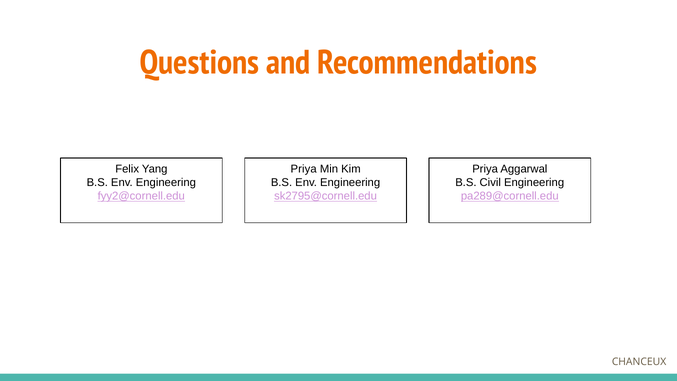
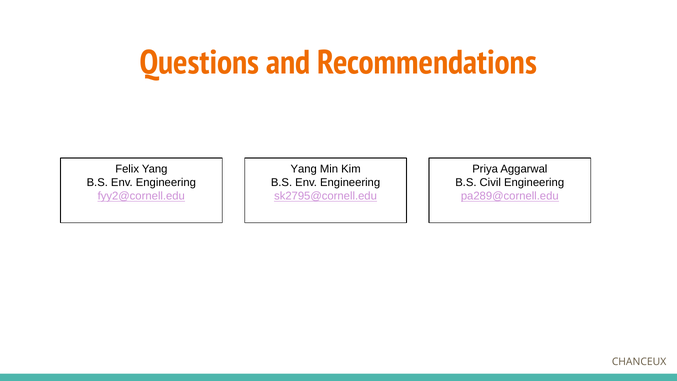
Priya: Priya -> Yang (304, 169)
